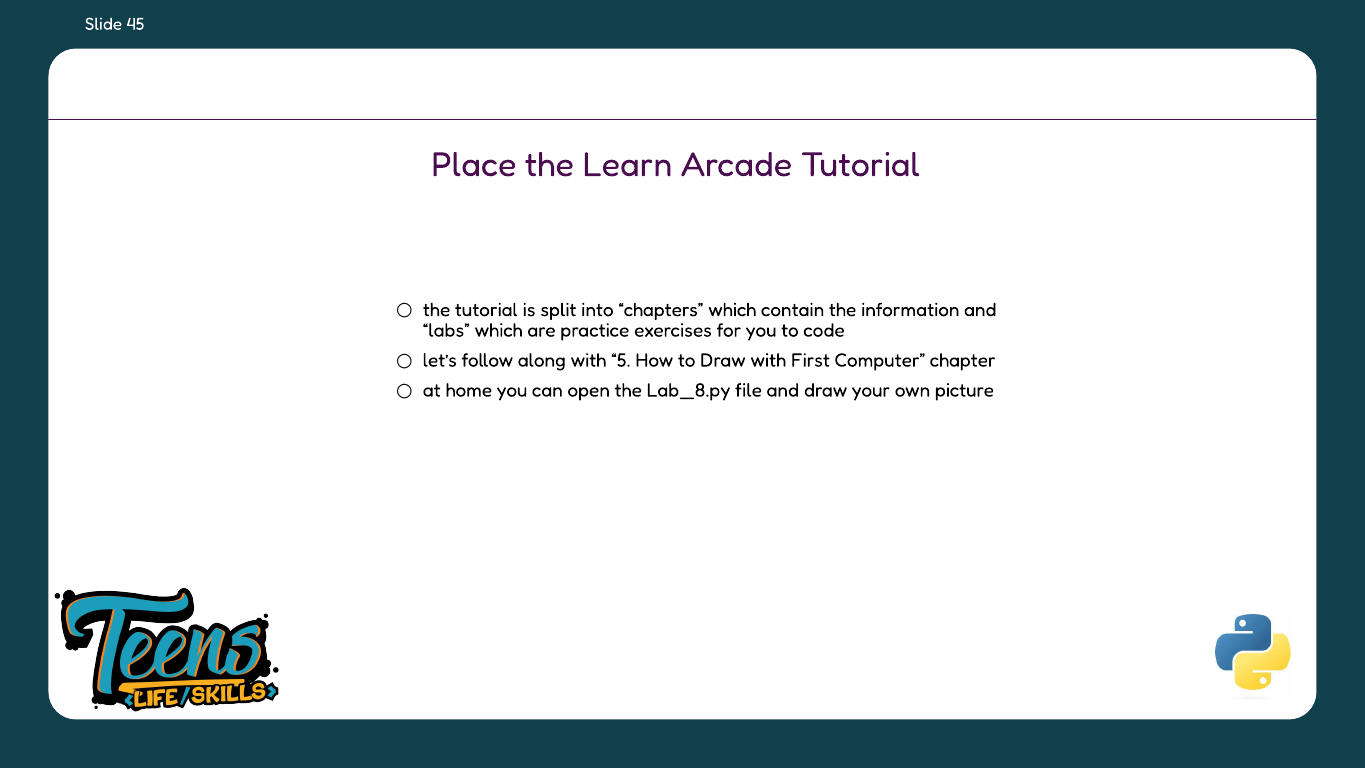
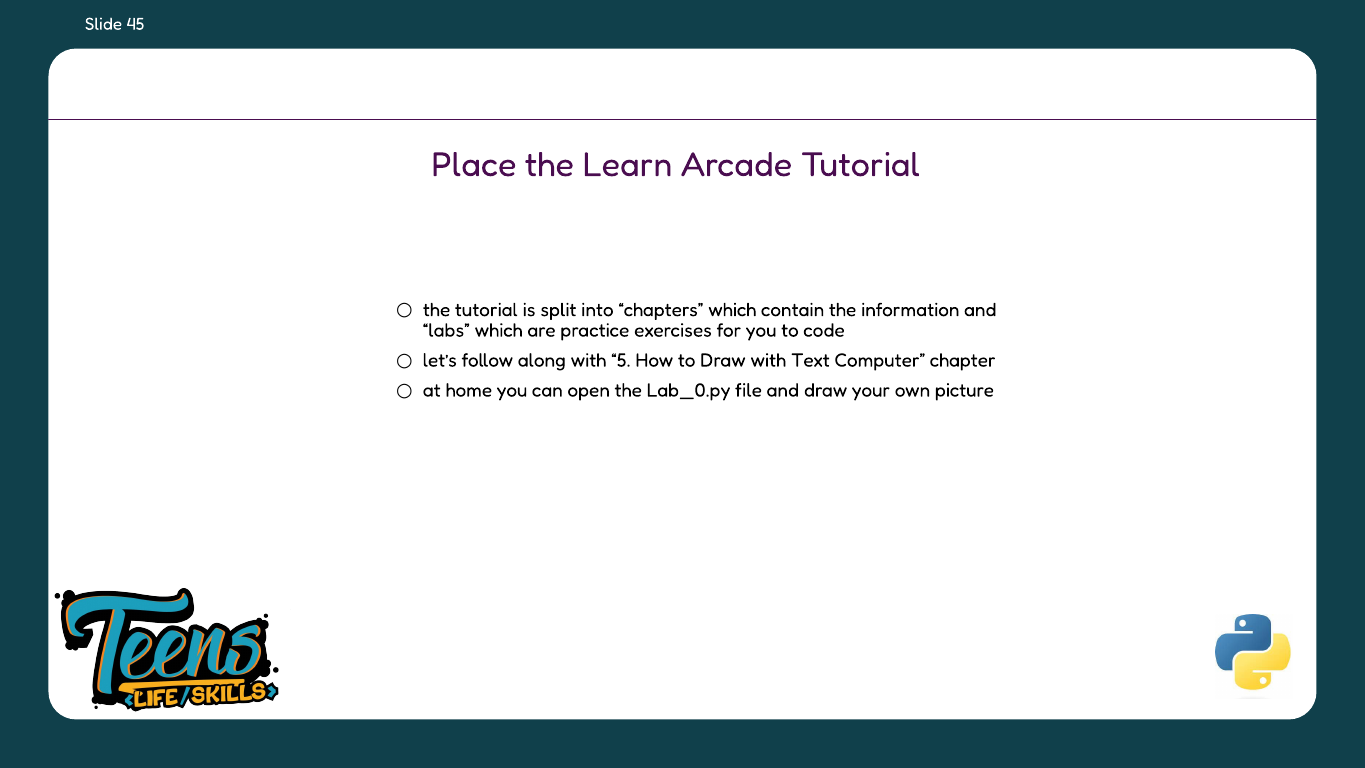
First: First -> Text (810, 360)
Lab_8.py: Lab_8.py -> Lab_0.py (689, 390)
